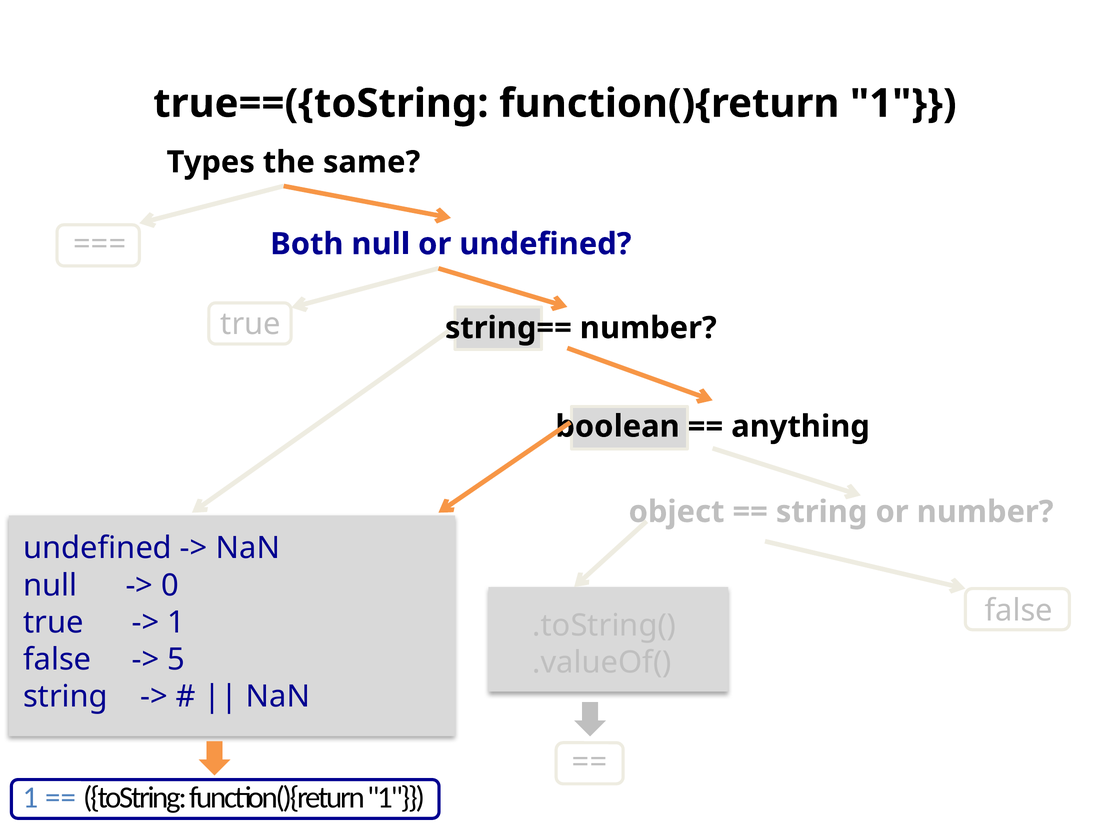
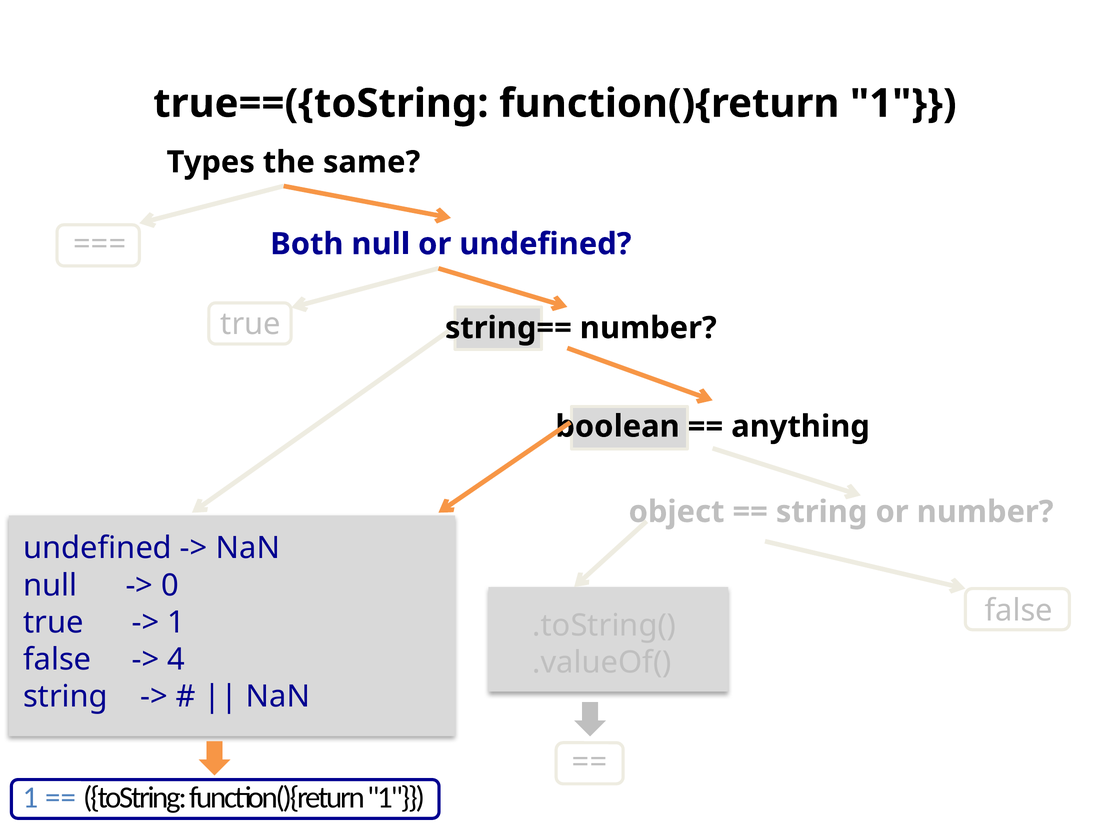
5: 5 -> 4 (176, 660)
